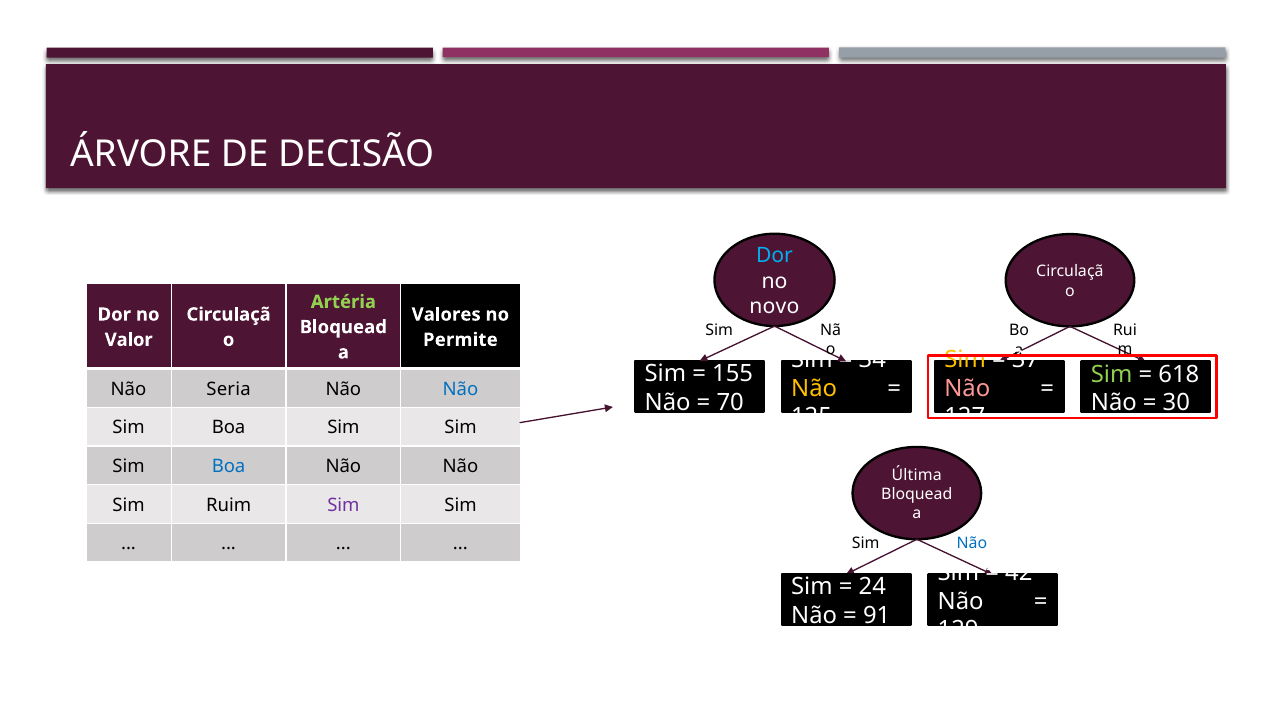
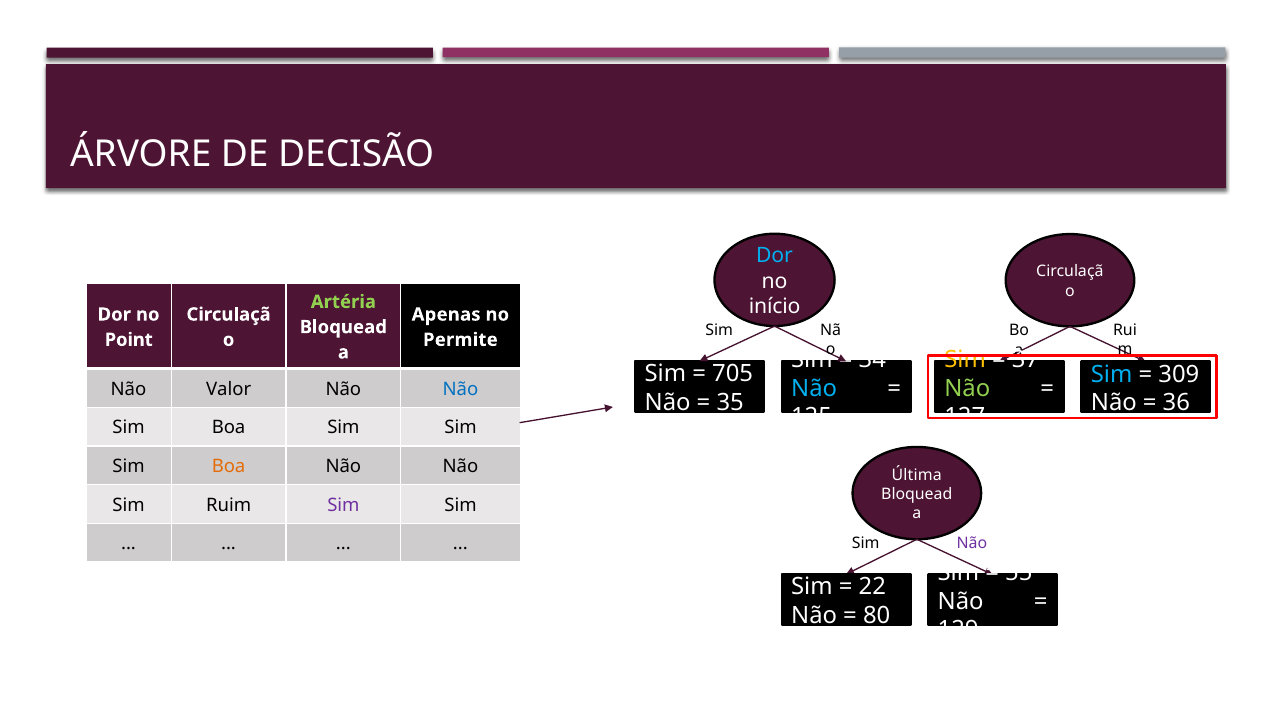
novo: novo -> início (775, 307)
Valores: Valores -> Apenas (446, 315)
Valor: Valor -> Point (129, 340)
155: 155 -> 705 (733, 374)
Sim colour: light green -> light blue (1112, 375)
618: 618 -> 309 (1179, 375)
Não colour: yellow -> light blue (814, 389)
Não colour: pink -> light green (967, 389)
Seria: Seria -> Valor (229, 389)
70: 70 -> 35 (730, 403)
30: 30 -> 36 (1176, 403)
Boa colour: blue -> orange (229, 467)
Não colour: blue -> purple (972, 544)
42: 42 -> 55 (1019, 573)
24: 24 -> 22 (872, 587)
91: 91 -> 80 (877, 616)
